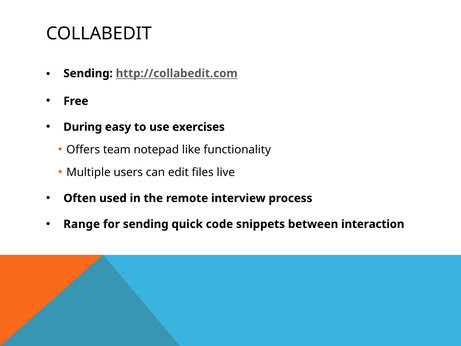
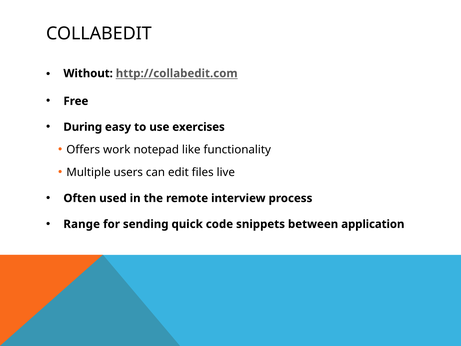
Sending: Sending -> Without (88, 73)
team: team -> work (117, 150)
interaction: interaction -> application (373, 224)
